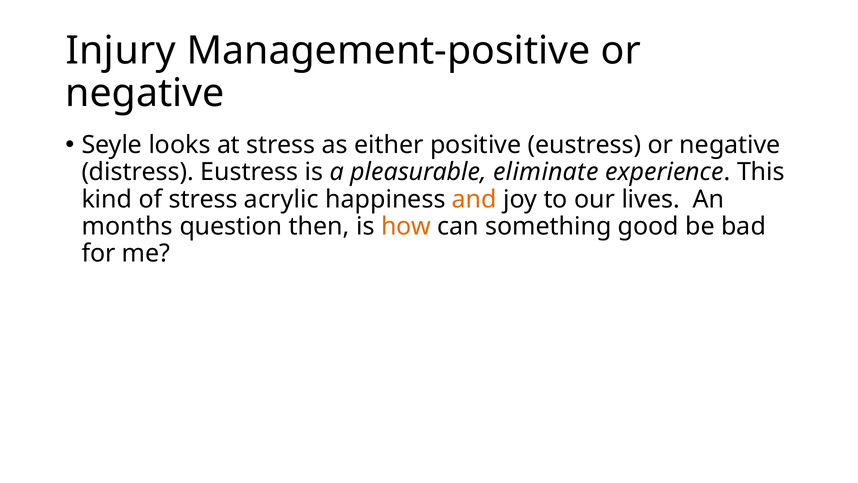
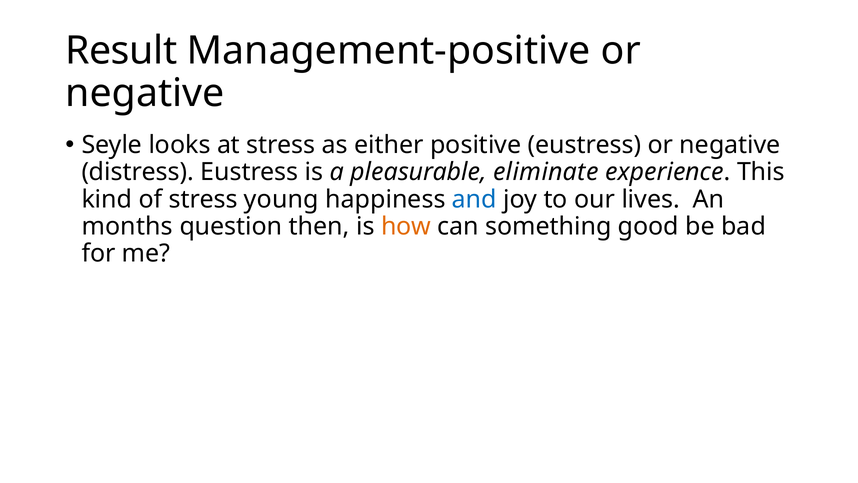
Injury: Injury -> Result (121, 51)
acrylic: acrylic -> young (281, 199)
and colour: orange -> blue (474, 199)
